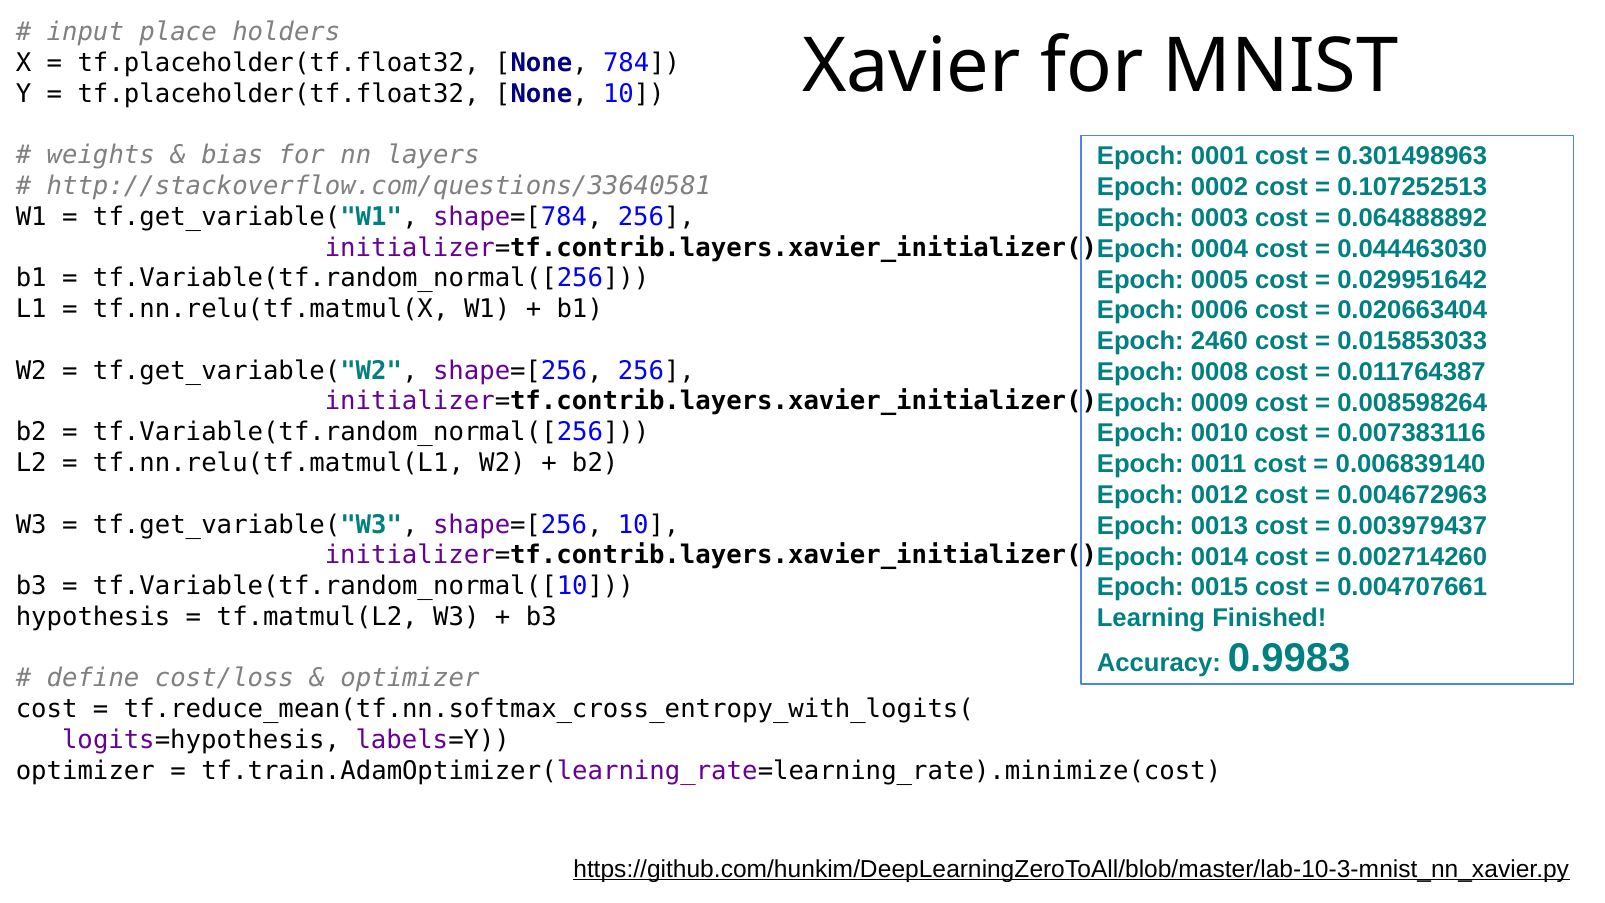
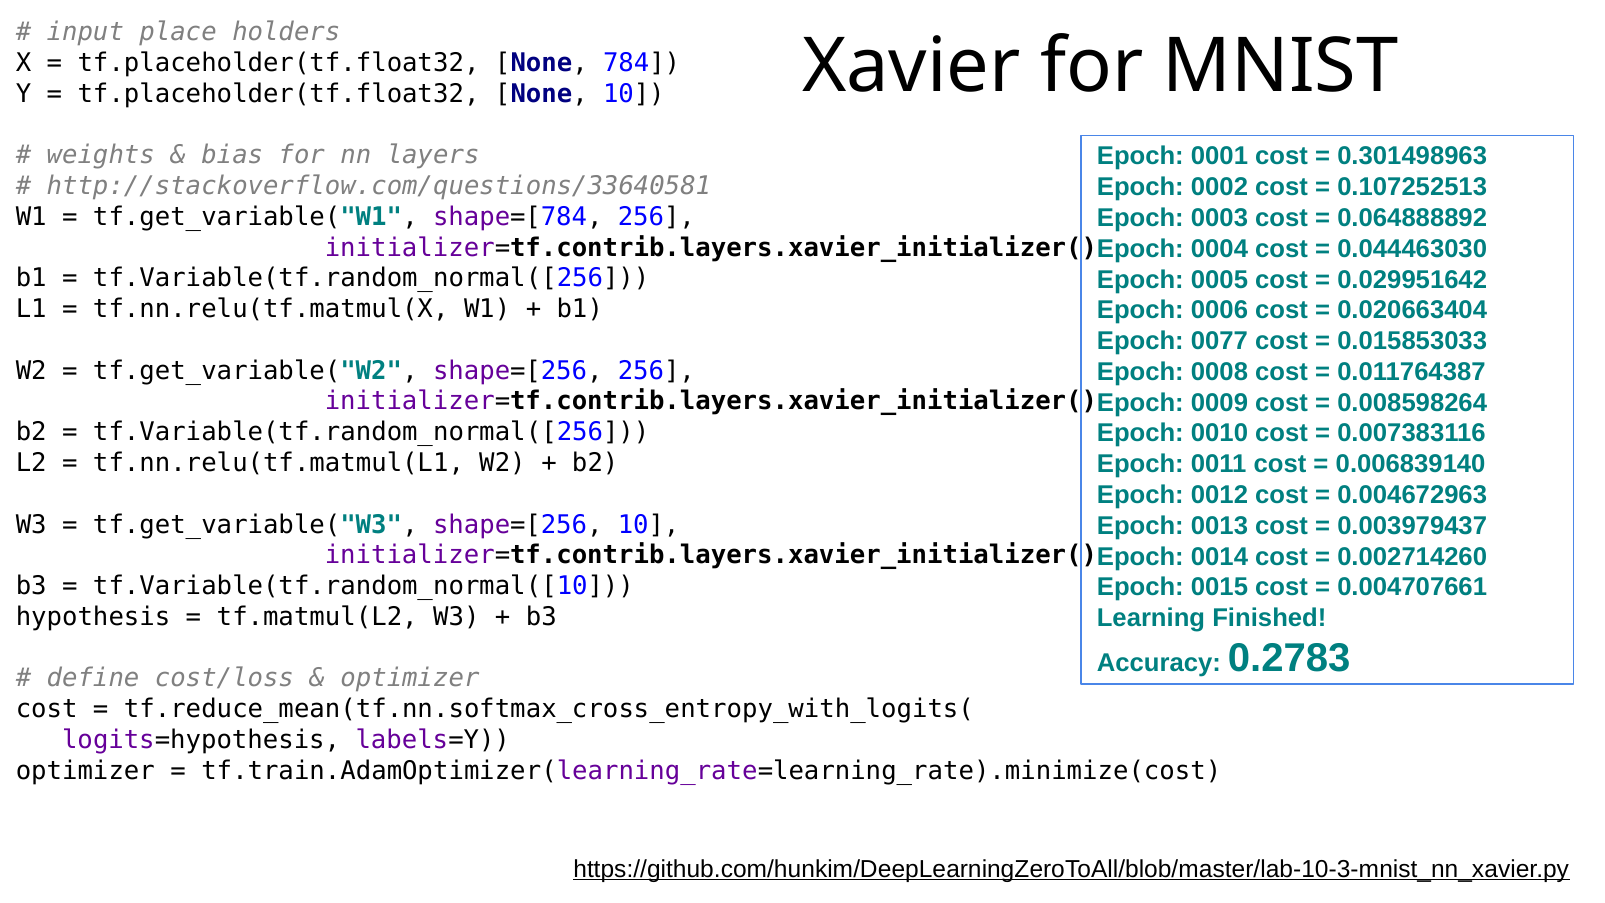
2460: 2460 -> 0077 (1219, 341)
0.9983: 0.9983 -> 0.2783 (1289, 659)
